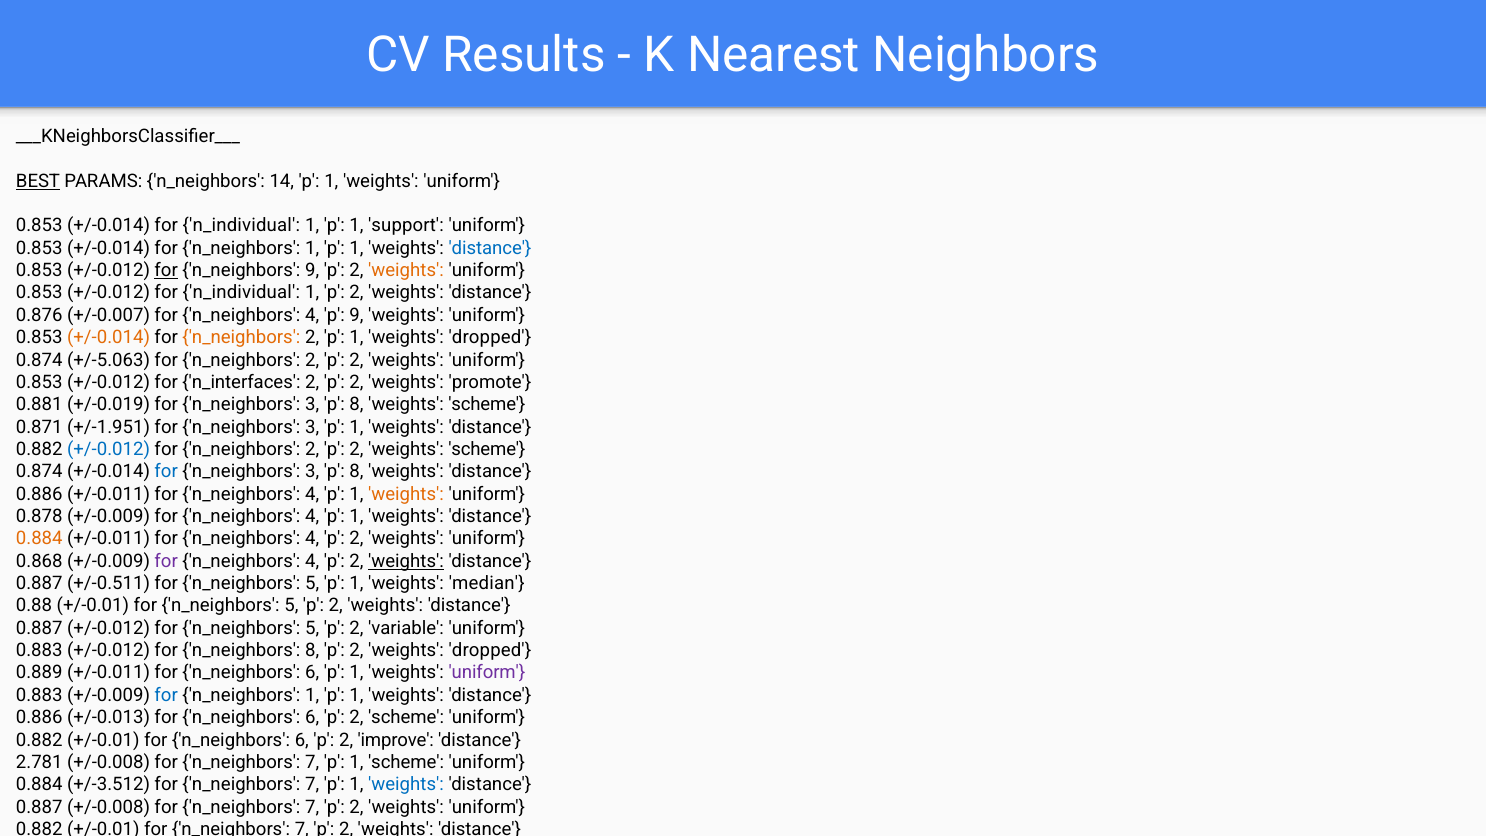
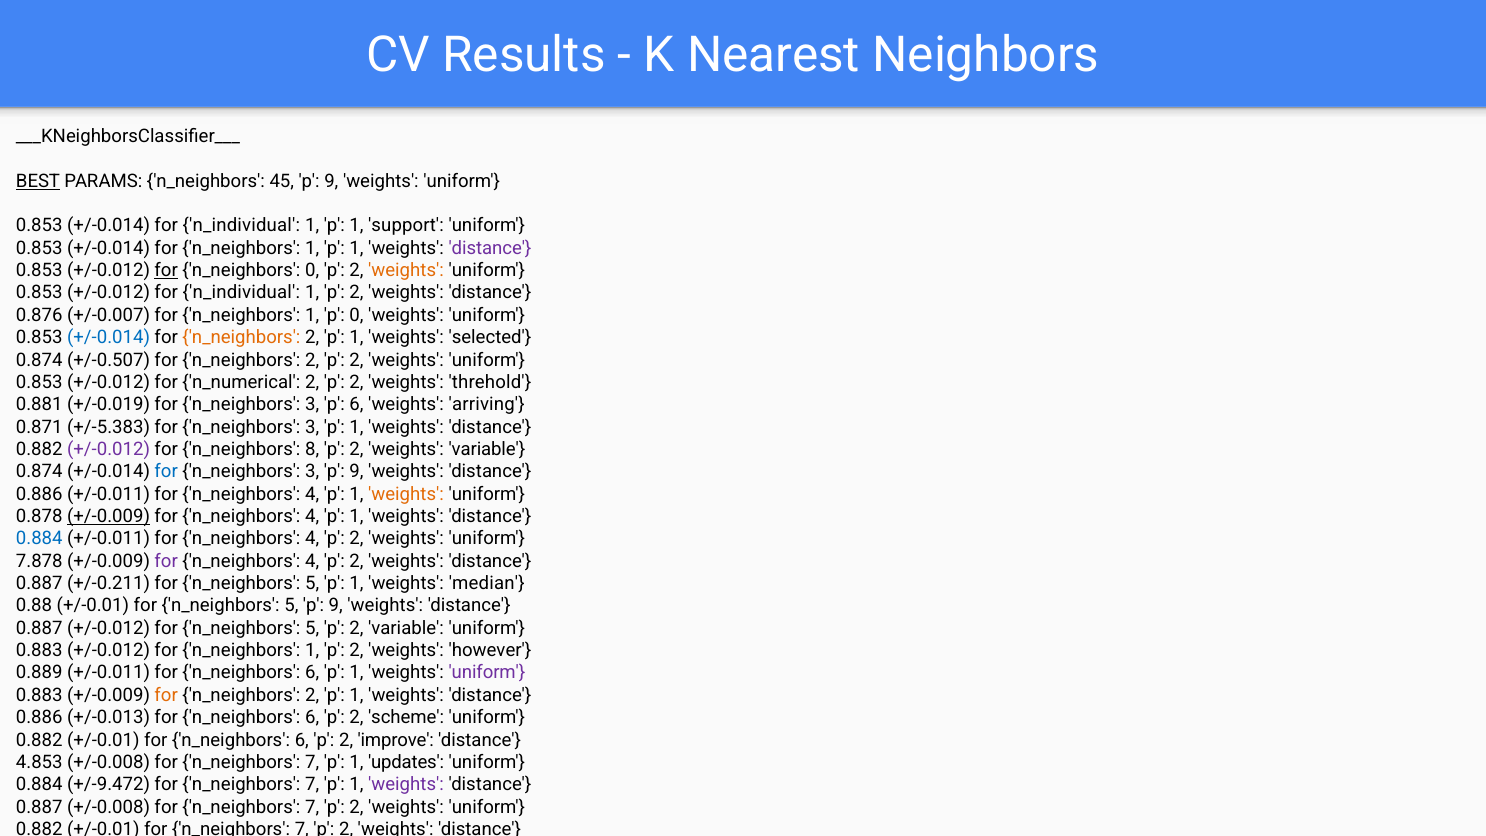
PARAMS n_neighbors 14: 14 -> 45 (282, 181)
1: 1 -> 9 (331, 181)
distance colour: blue -> purple (490, 248)
9: 9 -> 0 (312, 270)
+/-0.007 for n_neighbors 4: 4 -> 1 (312, 315)
p 9: 9 -> 0 (357, 315)
+/-0.014 colour: orange -> blue (109, 338)
1 weights dropped: dropped -> selected (490, 338)
+/-5.063: +/-5.063 -> +/-0.507 (109, 360)
n_interfaces: n_interfaces -> n_numerical (241, 382)
promote: promote -> threhold (490, 382)
8: 8 -> 6 (357, 405)
scheme: scheme -> arriving (487, 405)
+/-1.951: +/-1.951 -> +/-5.383 (109, 427)
+/-0.012 colour: blue -> purple (109, 449)
2: 2 -> 8 (312, 449)
2 weights scheme: scheme -> variable (487, 449)
8: 8 -> 9 (357, 472)
+/-0.009 underline: none -> present (109, 516)
0.884 colour: orange -> blue (39, 539)
0.868: 0.868 -> 7.878 (39, 561)
weights underline: present -> none (406, 561)
+/-0.511: +/-0.511 -> +/-0.211 (109, 583)
2: 2 -> 9 (336, 606)
+/-0.012 for n_neighbors 8: 8 -> 1 (312, 650)
2 weights dropped: dropped -> however (490, 650)
for colour: blue -> orange (166, 695)
1: 1 -> 2 (312, 695)
2.781: 2.781 -> 4.853 (39, 762)
1 scheme: scheme -> updates (406, 762)
+/-3.512: +/-3.512 -> +/-9.472 (109, 784)
weights colour: blue -> purple (406, 784)
